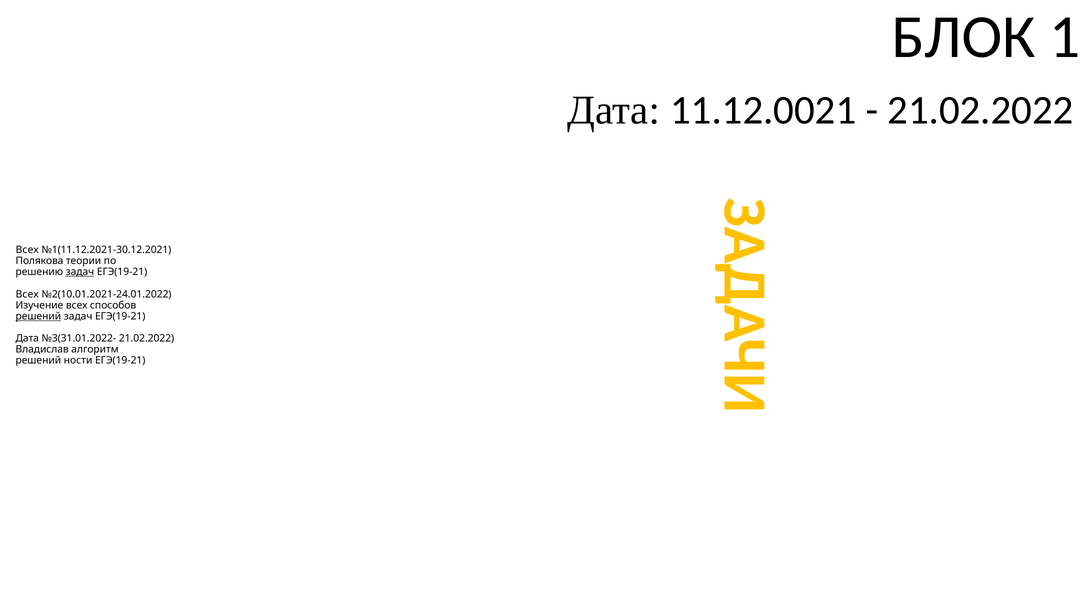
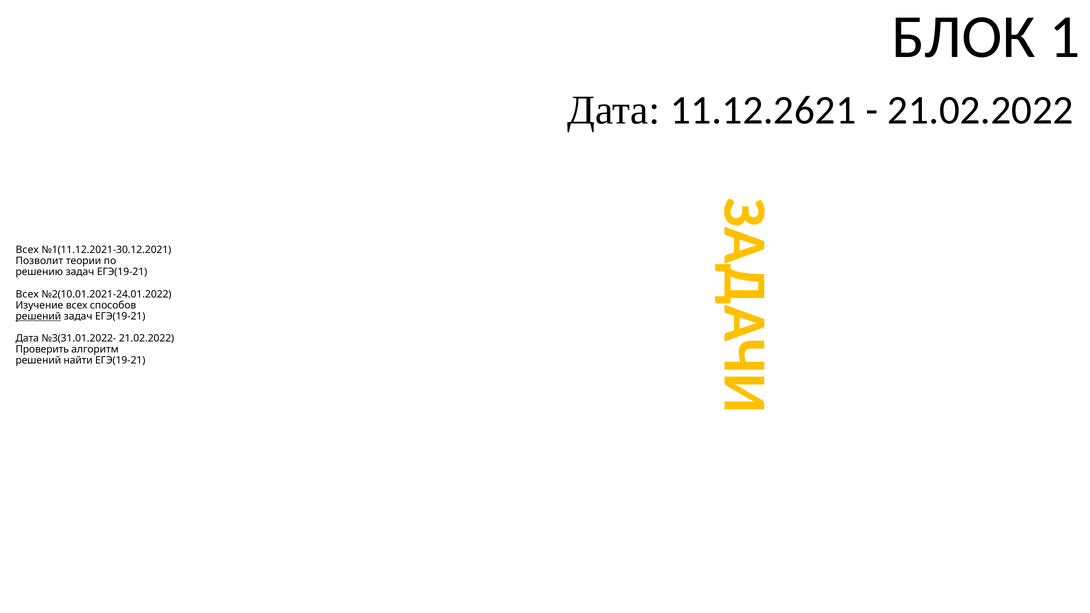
11.12.0021: 11.12.0021 -> 11.12.2621 (763, 110)
Полякова: Полякова -> Позволит (39, 261)
задач underline: present -> none (80, 272)
Владислав: Владислав -> Проверить (42, 350)
ности: ности -> найти (78, 361)
